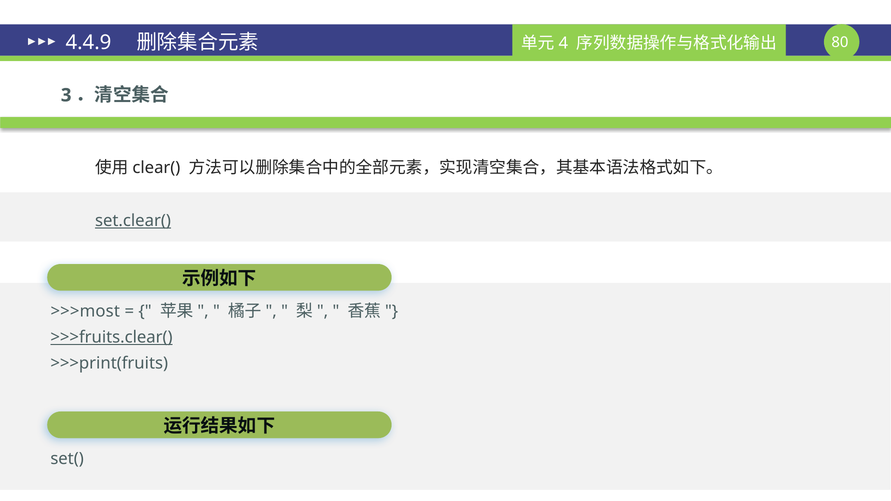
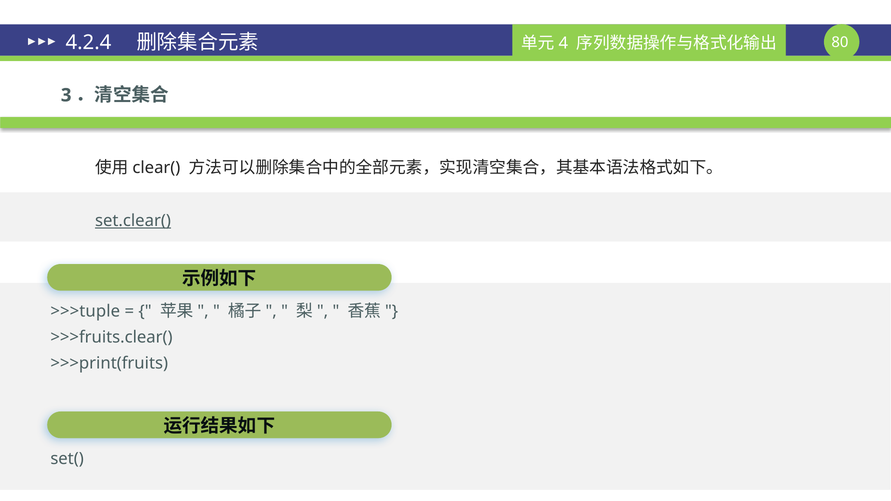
4.4.9: 4.4.9 -> 4.2.4 (88, 43)
>>>most: >>>most -> >>>tuple (85, 311)
>>>fruits.clear( underline: present -> none (111, 337)
